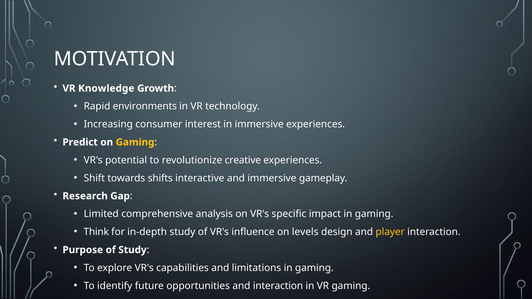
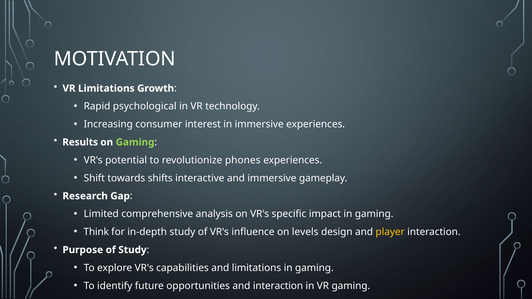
VR Knowledge: Knowledge -> Limitations (106, 88)
environments: environments -> psychological (145, 106)
Predict: Predict -> Results (80, 142)
Gaming colour: yellow -> light green (135, 142)
creative: creative -> phones (243, 160)
